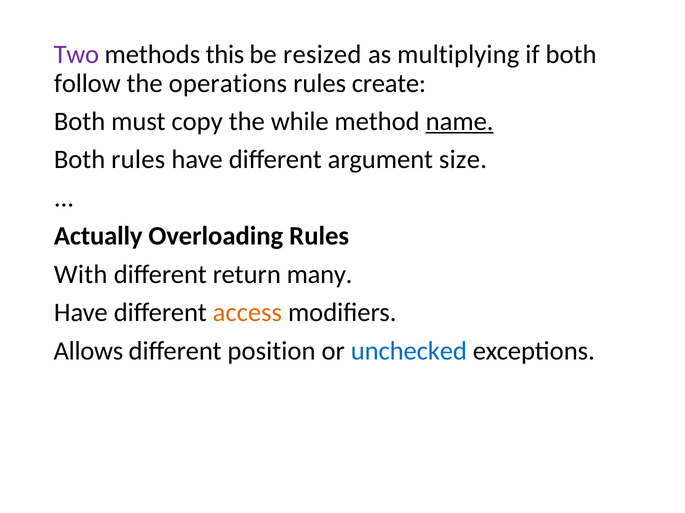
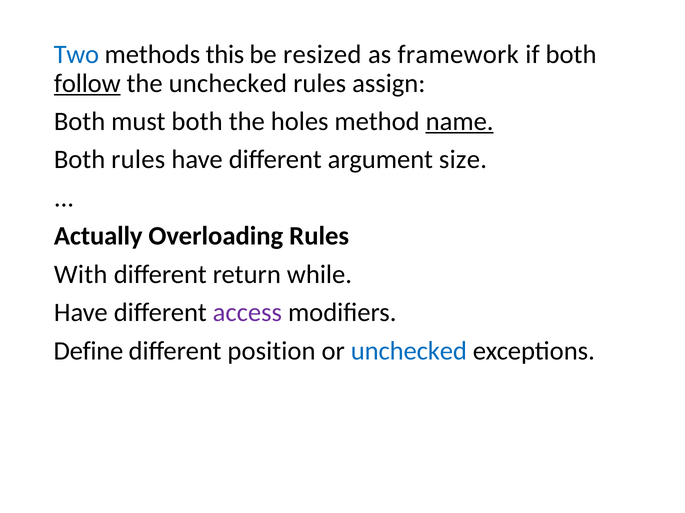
Two colour: purple -> blue (76, 55)
multiplying: multiplying -> framework (458, 55)
follow underline: none -> present (87, 83)
the operations: operations -> unchecked (228, 83)
create: create -> assign (389, 83)
must copy: copy -> both (197, 122)
while: while -> holes (300, 122)
many: many -> while (319, 275)
access colour: orange -> purple (247, 313)
Allows: Allows -> Define (88, 351)
